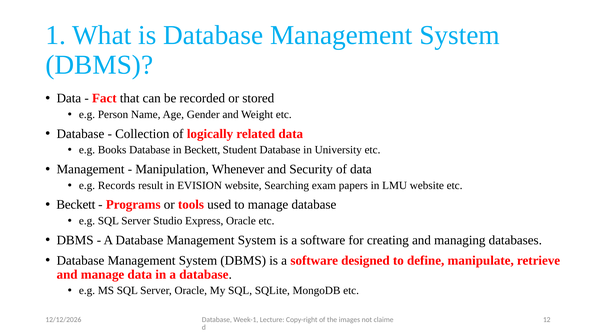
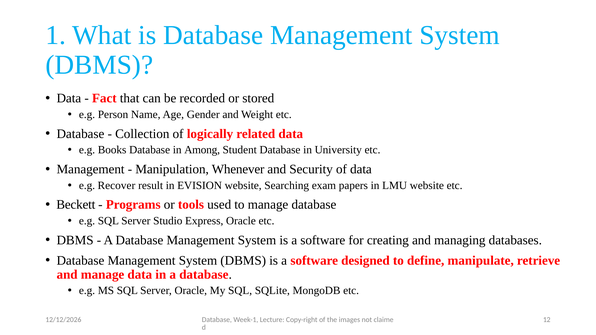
in Beckett: Beckett -> Among (202, 150)
Records: Records -> Recover (116, 186)
